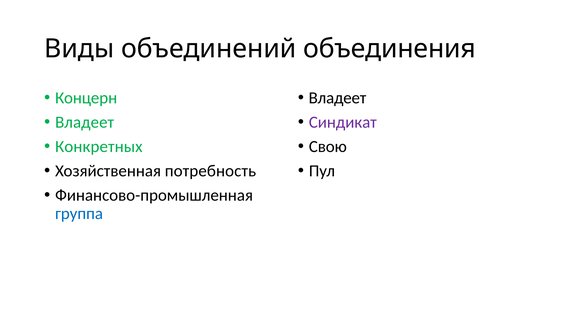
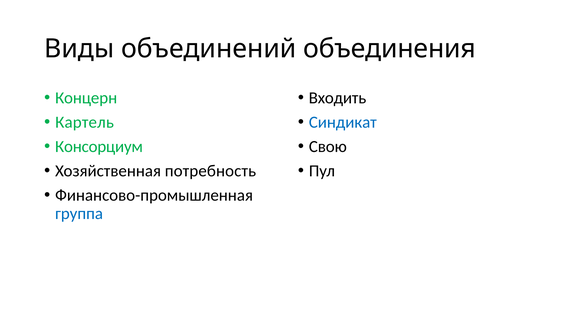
Владеет: Владеет -> Входить (337, 98)
Владеет: Владеет -> Картель (85, 122)
Синдикат colour: purple -> blue (343, 122)
Конкретных: Конкретных -> Консорциум (99, 147)
